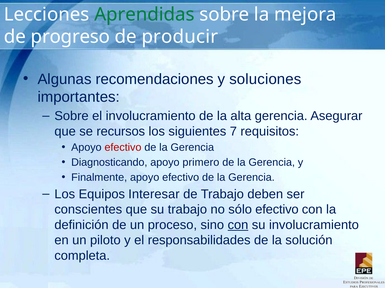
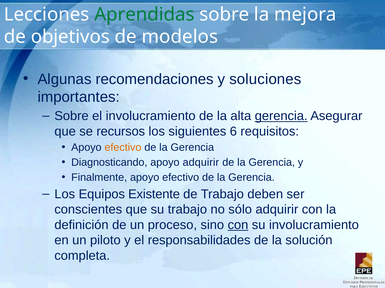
progreso: progreso -> objetivos (70, 37)
producir: producir -> modelos (180, 37)
gerencia underline: none -> present (281, 116)
7: 7 -> 6 (233, 132)
efectivo colour: red -> orange (123, 148)
apoyo primero: primero -> adquirir (201, 163)
Interesar: Interesar -> Existente (154, 195)
sólo efectivo: efectivo -> adquirir (277, 210)
